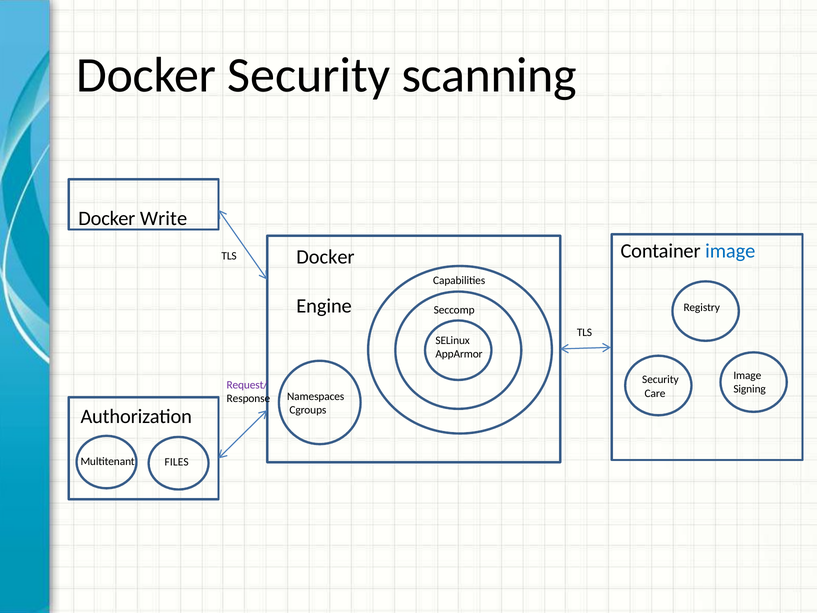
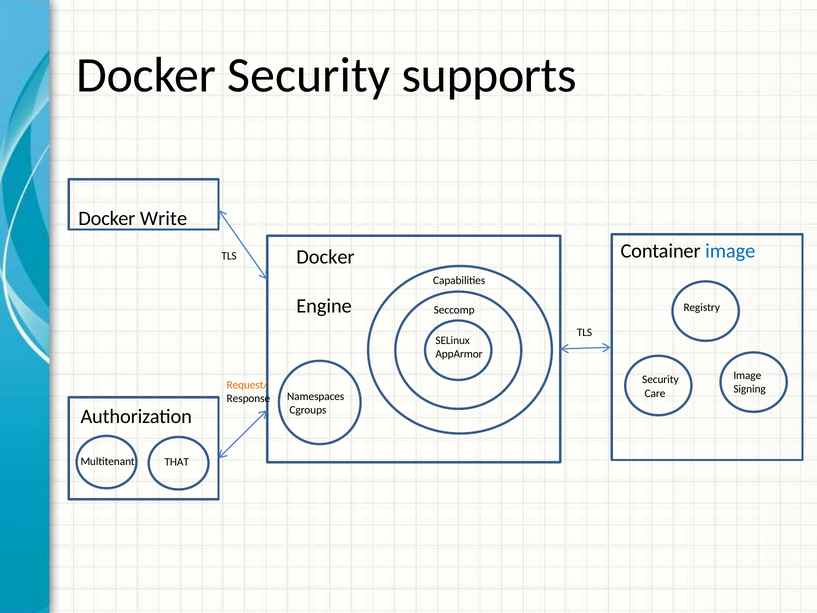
scanning: scanning -> supports (489, 75)
Request/ colour: purple -> orange (247, 385)
FILES: FILES -> THAT (177, 462)
